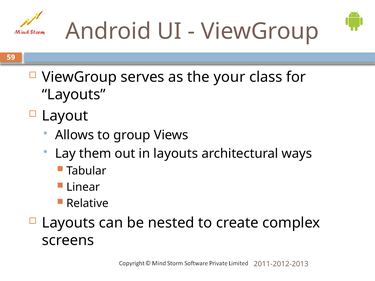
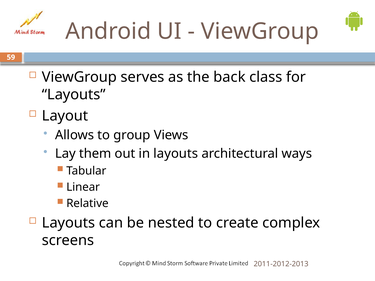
your: your -> back (229, 77)
